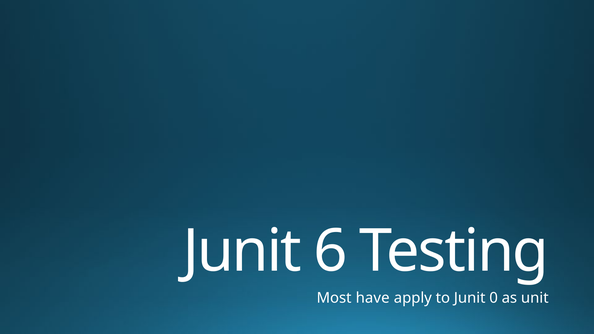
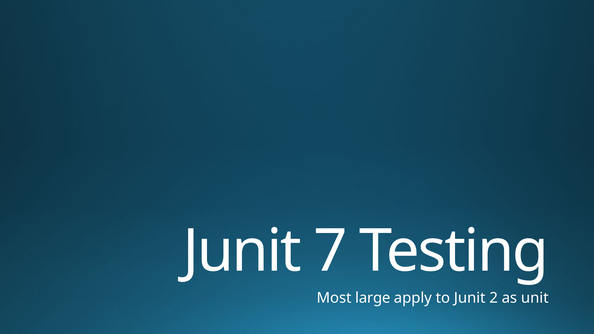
6: 6 -> 7 (330, 251)
have: have -> large (373, 298)
0: 0 -> 2 (494, 298)
